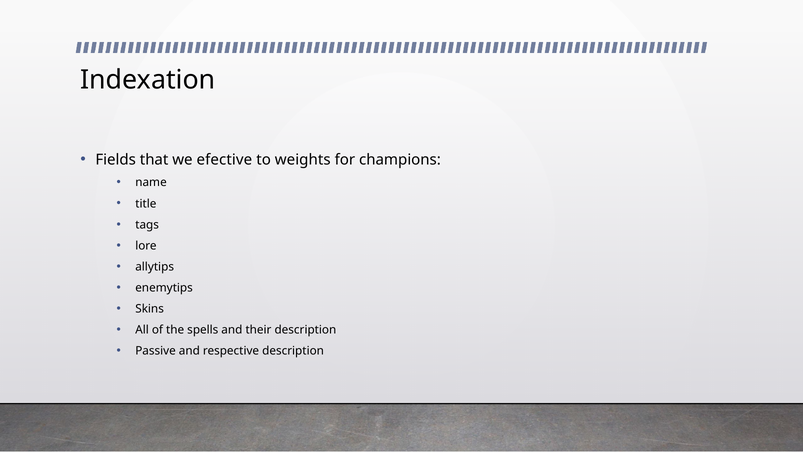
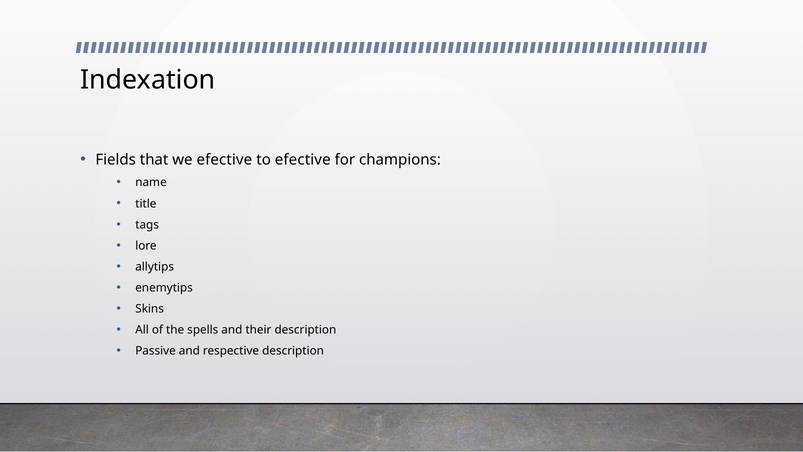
to weights: weights -> efective (303, 160)
